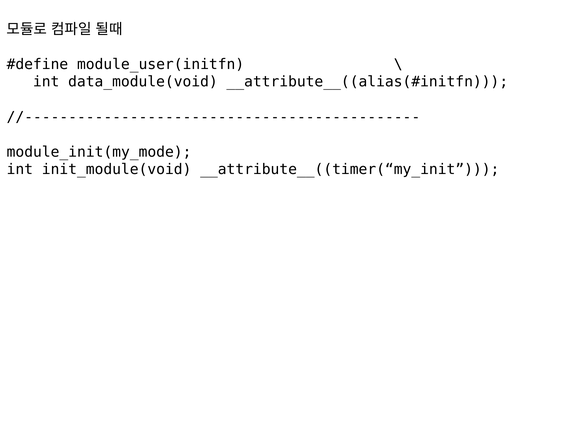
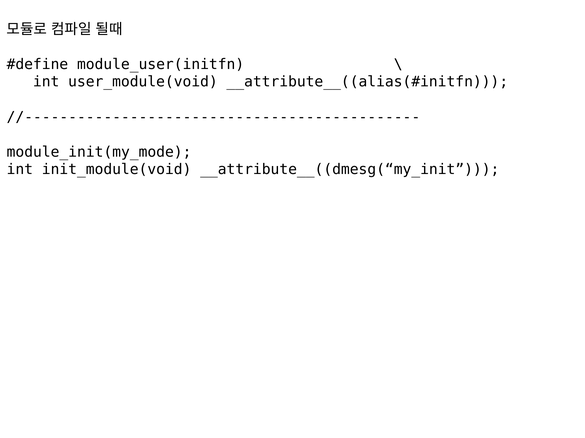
data_module(void: data_module(void -> user_module(void (143, 82)
__attribute__((timer(“my_init: __attribute__((timer(“my_init -> __attribute__((dmesg(“my_init (350, 170)
